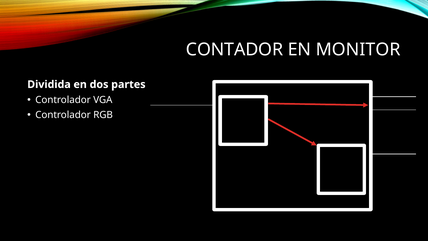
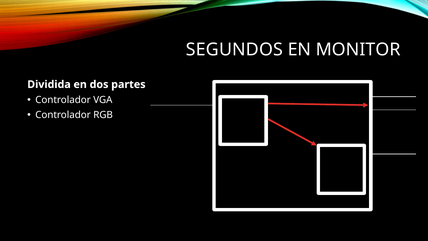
CONTADOR: CONTADOR -> SEGUNDOS (234, 49)
